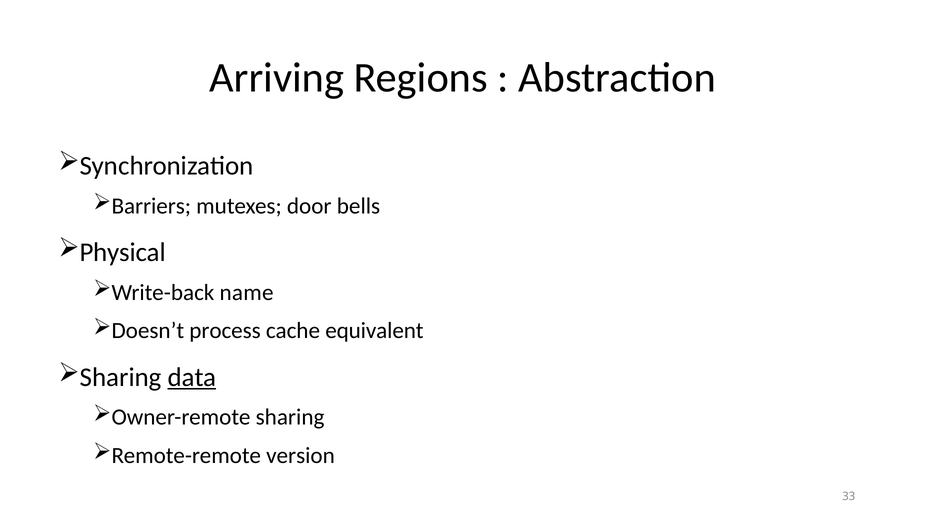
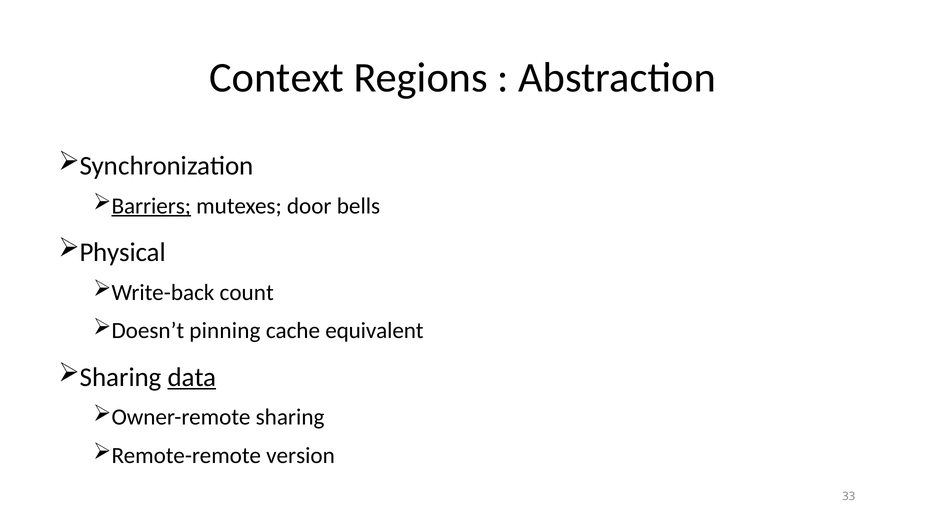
Arriving: Arriving -> Context (277, 78)
Barriers underline: none -> present (151, 206)
name: name -> count (247, 292)
process: process -> pinning (225, 331)
